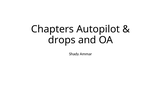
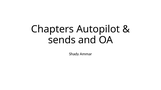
drops: drops -> sends (62, 40)
